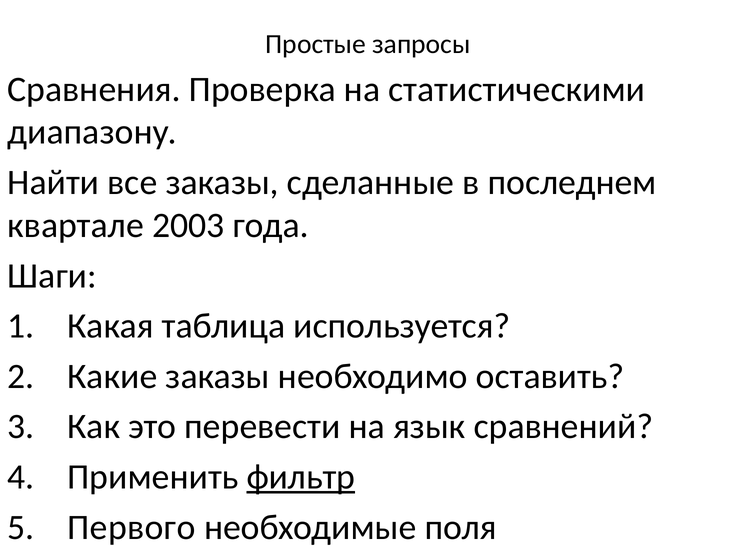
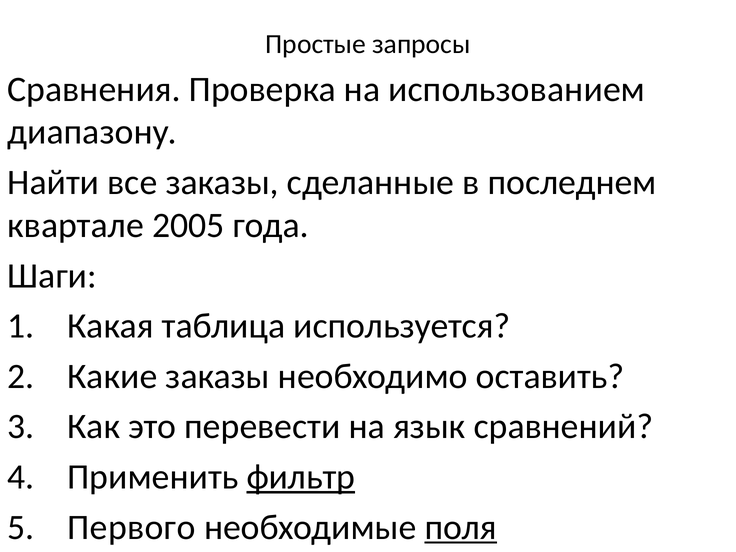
статистическими: статистическими -> использованием (517, 89)
2003: 2003 -> 2005 (188, 225)
поля underline: none -> present (461, 527)
